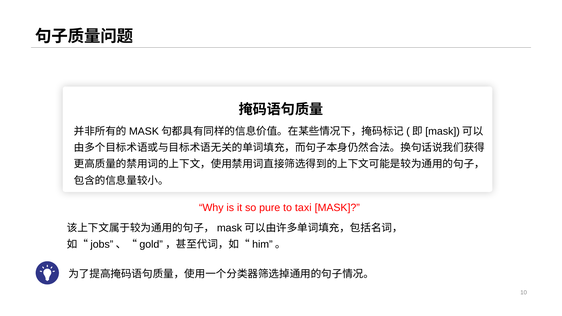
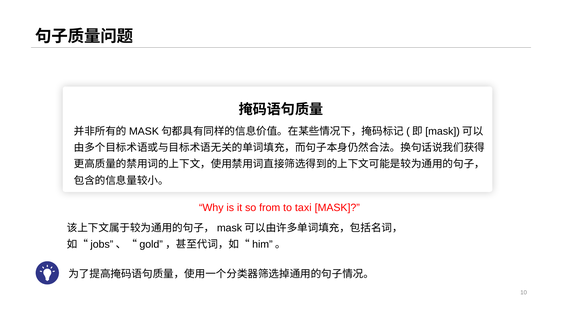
pure: pure -> from (270, 208)
